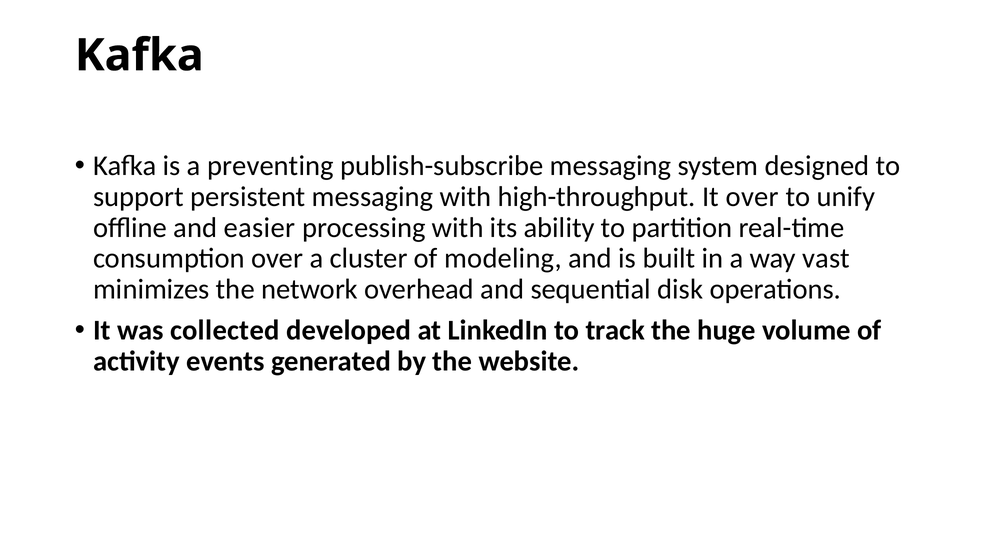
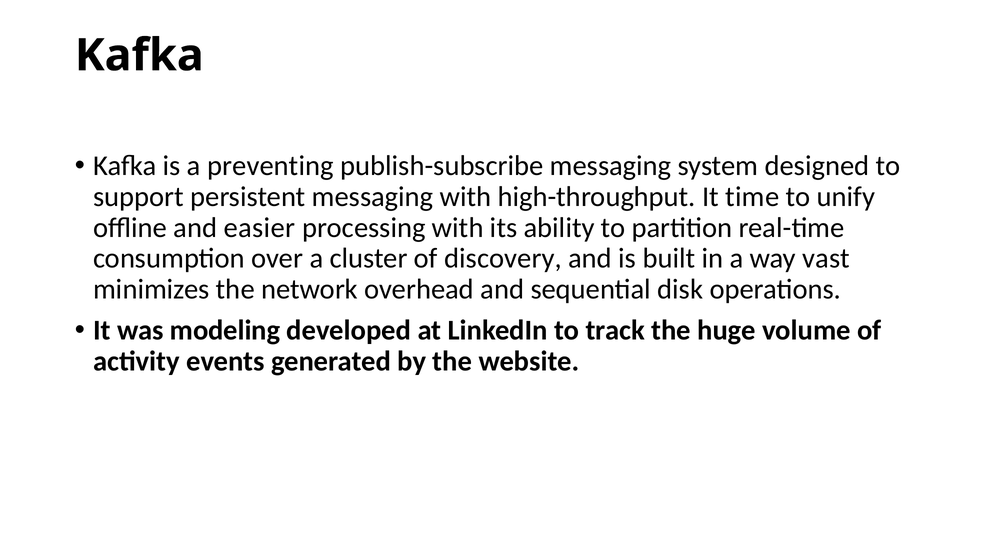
It over: over -> time (752, 197)
modeling: modeling -> discovery (503, 258)
collected: collected -> modeling (225, 330)
